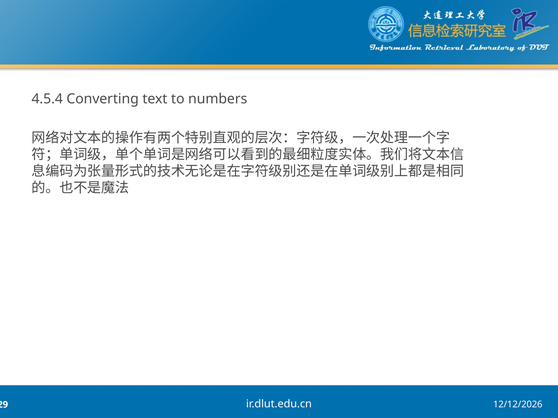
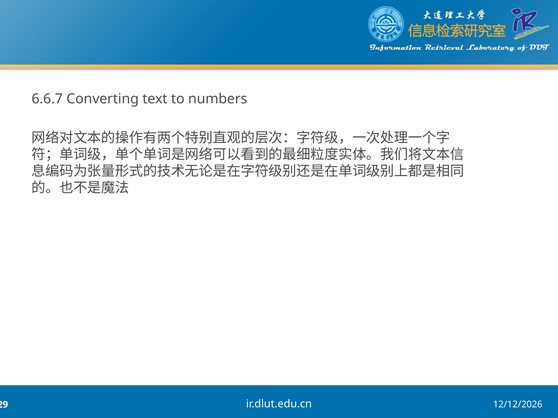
4.5.4: 4.5.4 -> 6.6.7 (47, 99)
